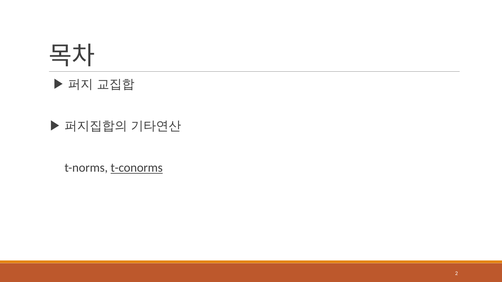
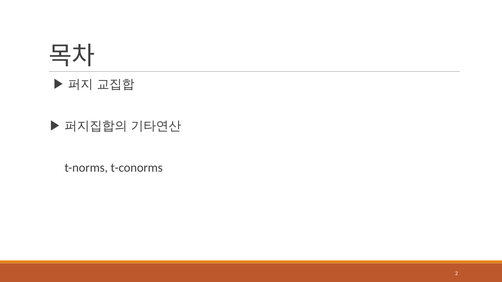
t-conorms underline: present -> none (137, 168)
